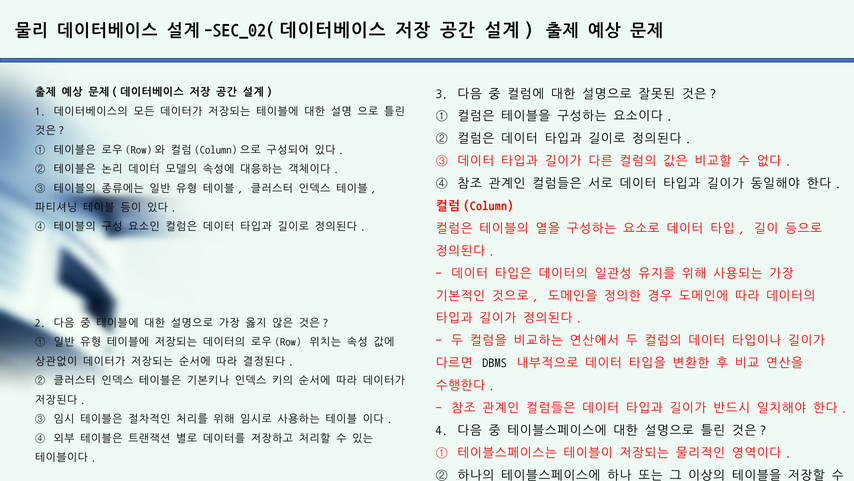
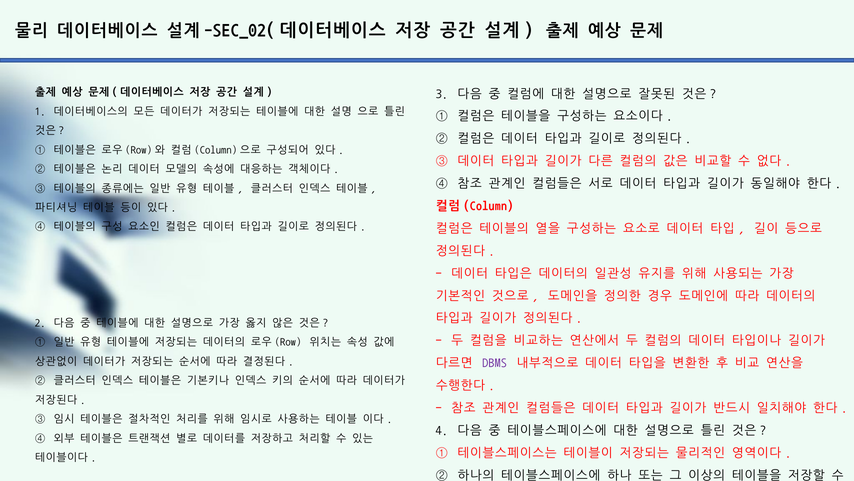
DBMS colour: black -> purple (495, 362)
